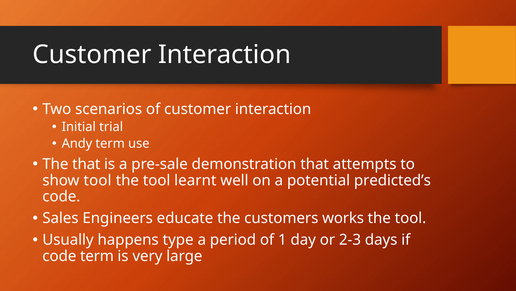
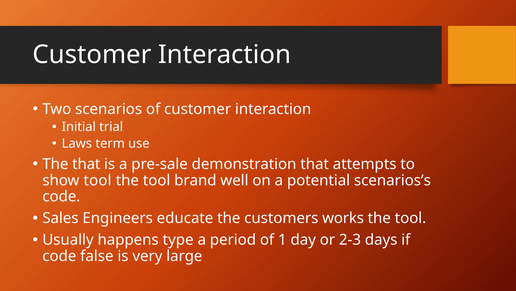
Andy: Andy -> Laws (77, 143)
learnt: learnt -> brand (195, 180)
predicted’s: predicted’s -> scenarios’s (392, 180)
code term: term -> false (97, 256)
